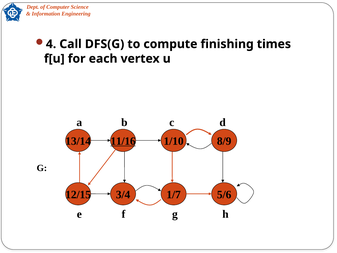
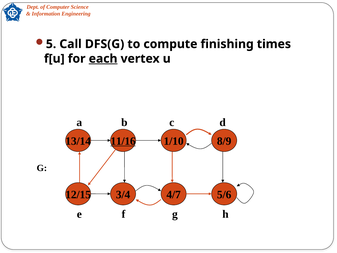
4: 4 -> 5 (51, 44)
each underline: none -> present (103, 59)
1/7: 1/7 -> 4/7 (174, 194)
